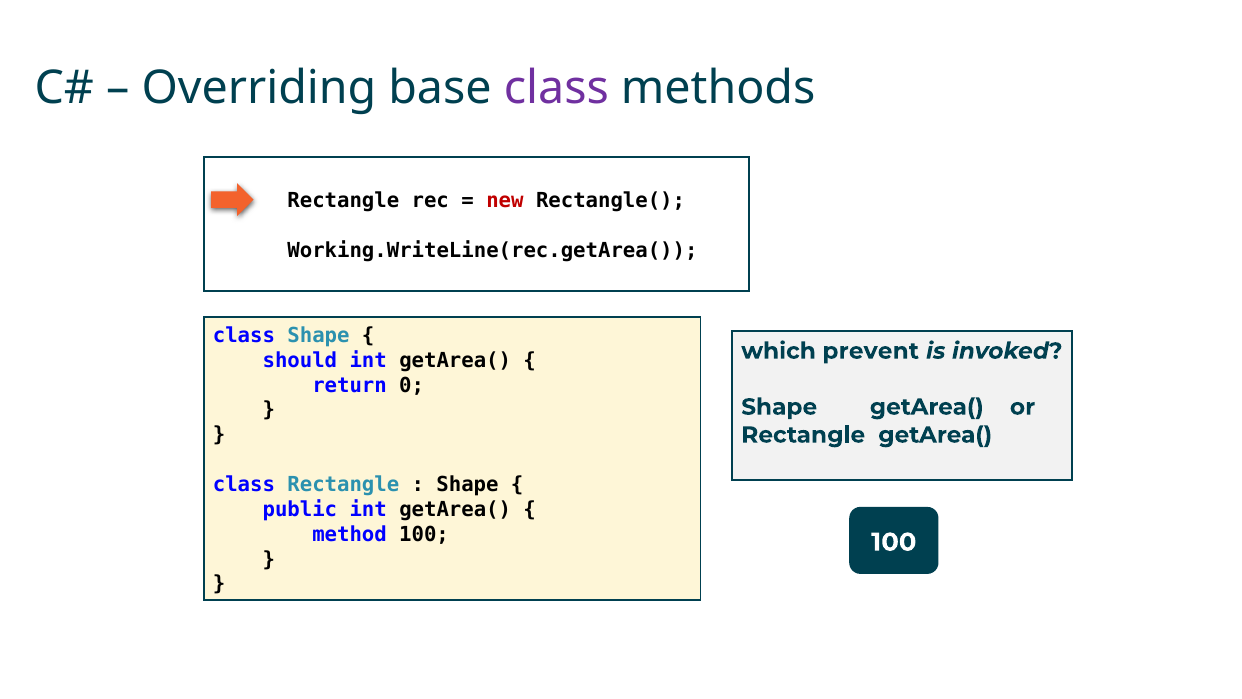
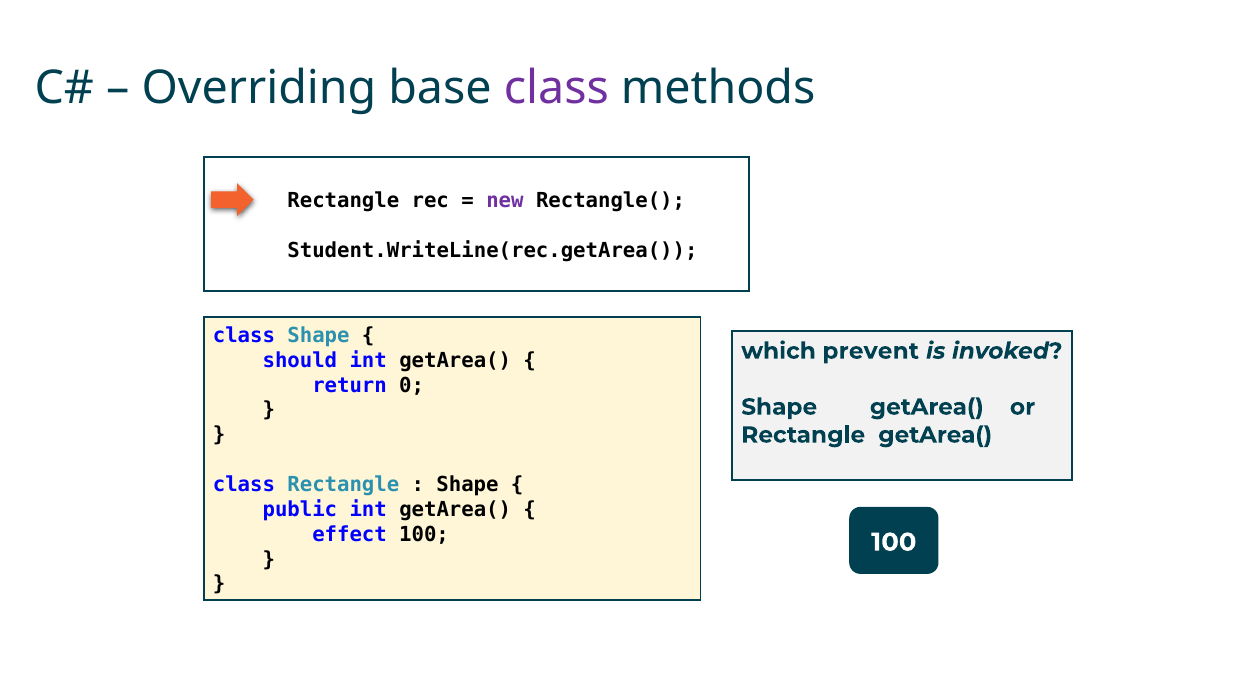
new colour: red -> purple (505, 201)
Working.WriteLine(rec.getArea(: Working.WriteLine(rec.getArea( -> Student.WriteLine(rec.getArea( (492, 250)
method: method -> effect (350, 534)
